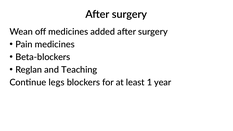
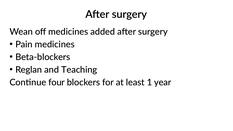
legs: legs -> four (57, 82)
